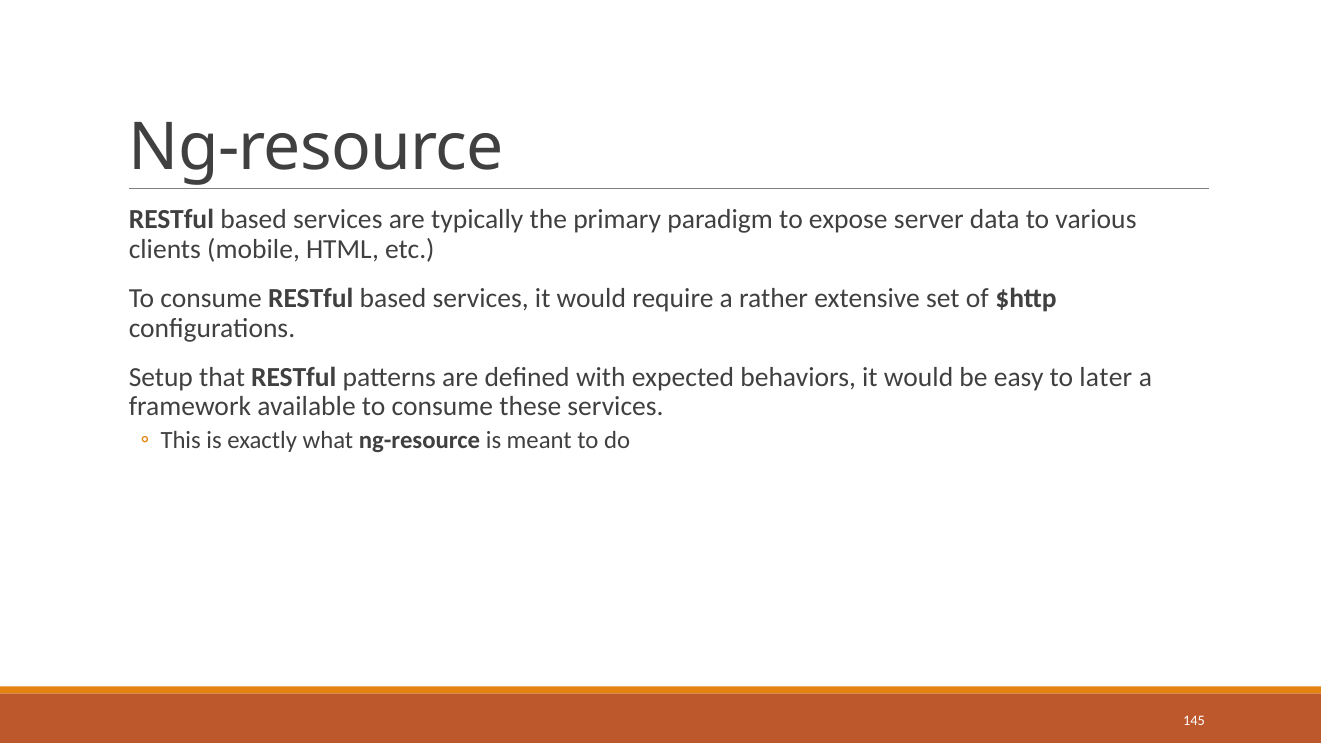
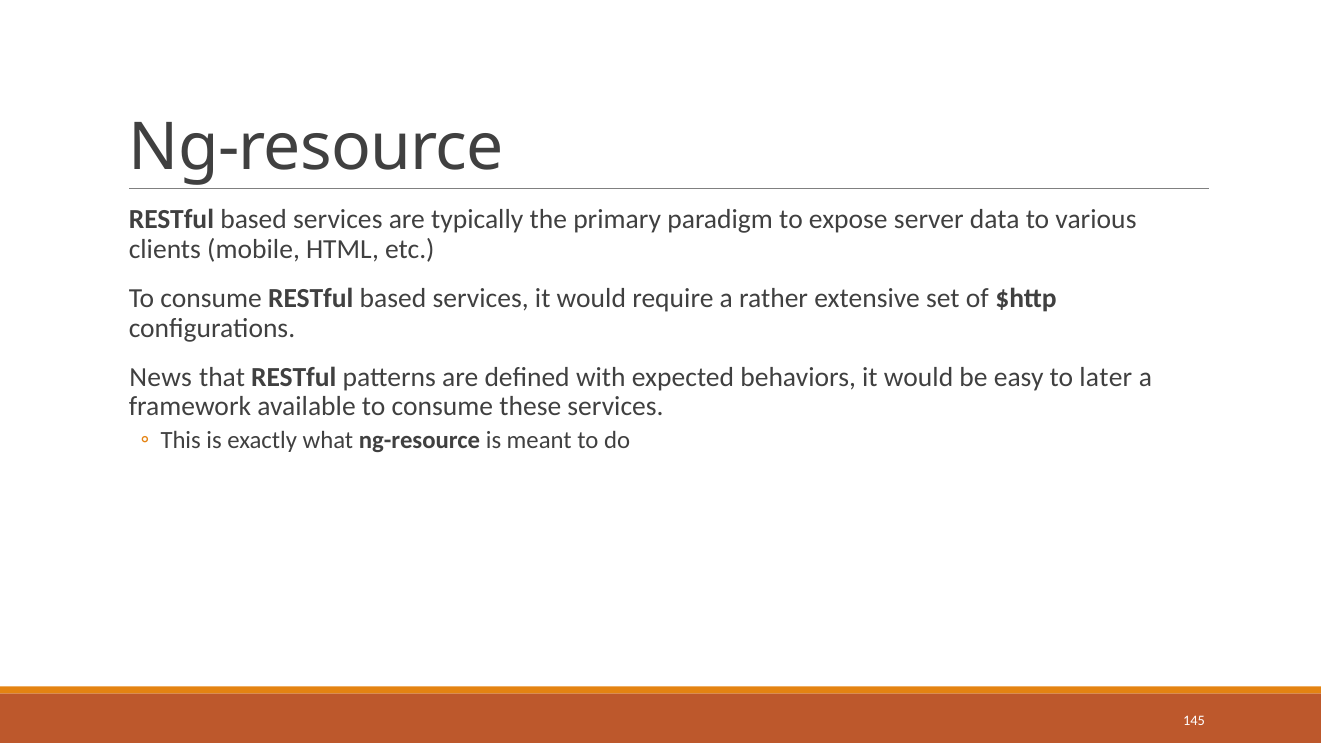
Setup: Setup -> News (161, 377)
